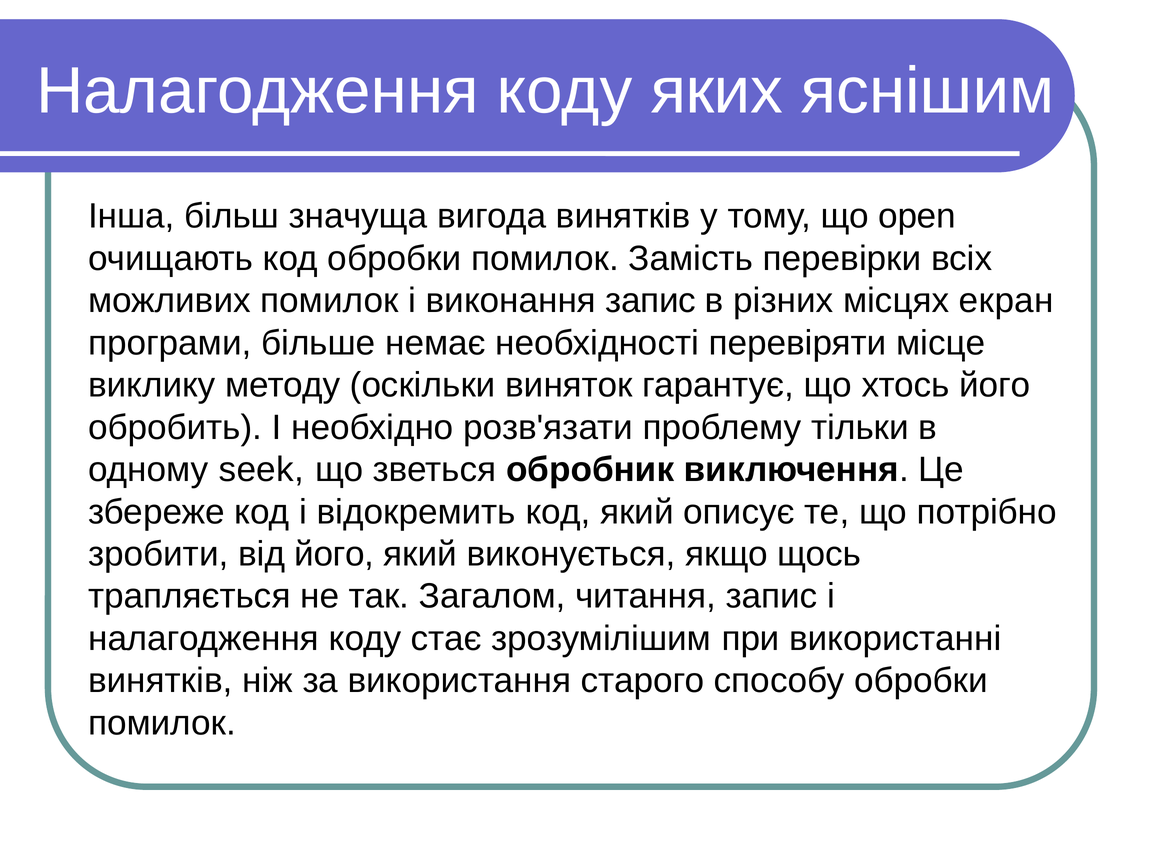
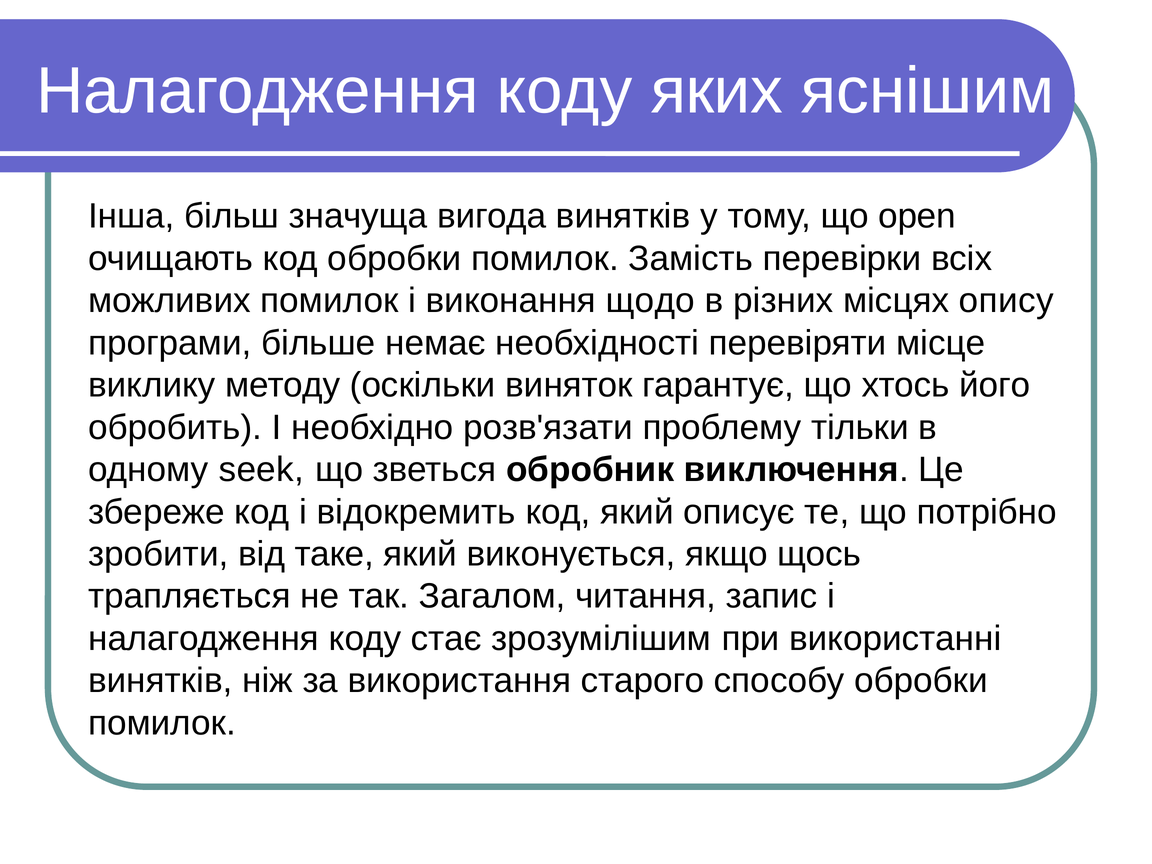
виконання запис: запис -> щодо (650, 301)
екран: екран -> опису (1006, 301)
від його: його -> таке (334, 554)
